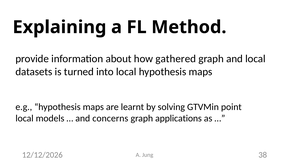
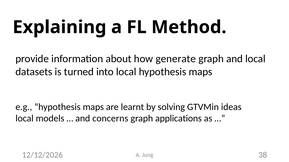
gathered: gathered -> generate (176, 59)
point: point -> ideas (231, 107)
